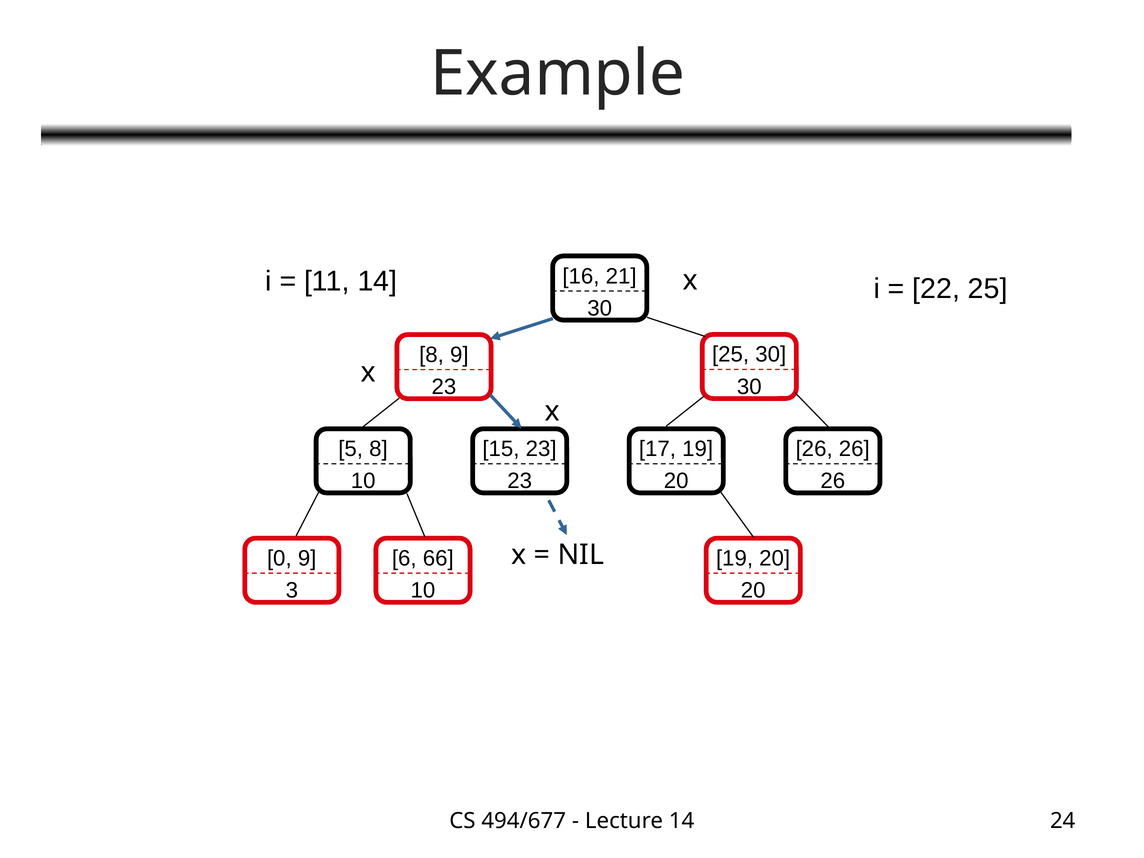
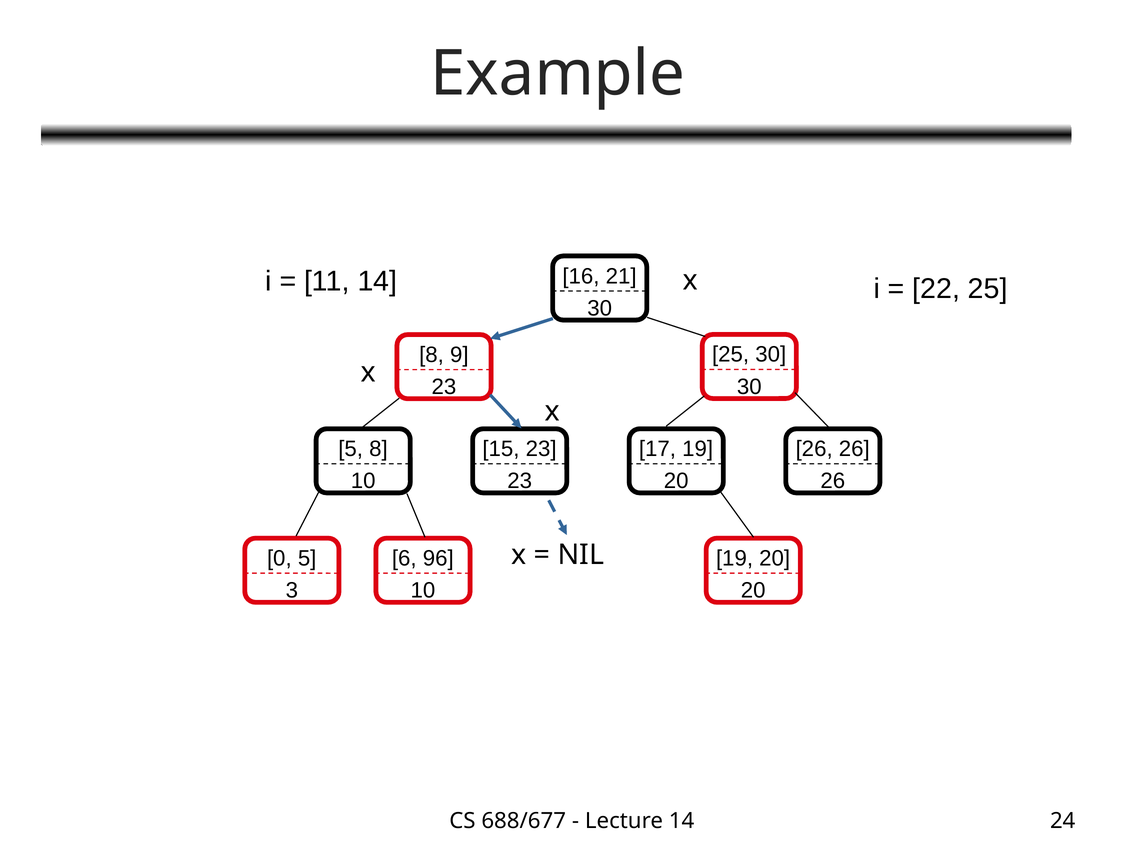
0 9: 9 -> 5 (307, 558)
66: 66 -> 96 (438, 558)
494/677: 494/677 -> 688/677 (524, 821)
